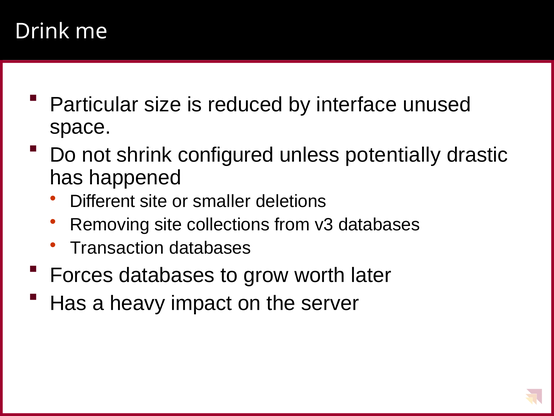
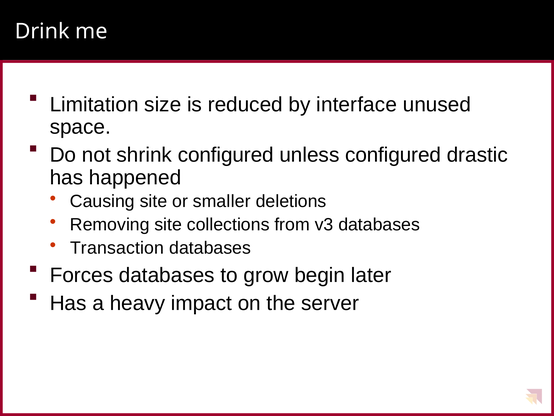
Particular: Particular -> Limitation (94, 104)
unless potentially: potentially -> configured (393, 155)
Different: Different -> Causing (102, 201)
worth: worth -> begin (320, 275)
